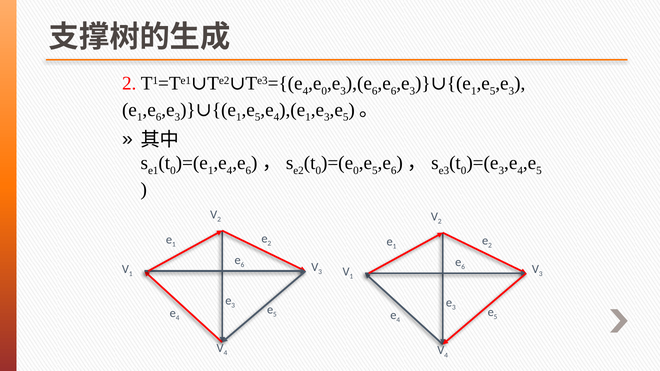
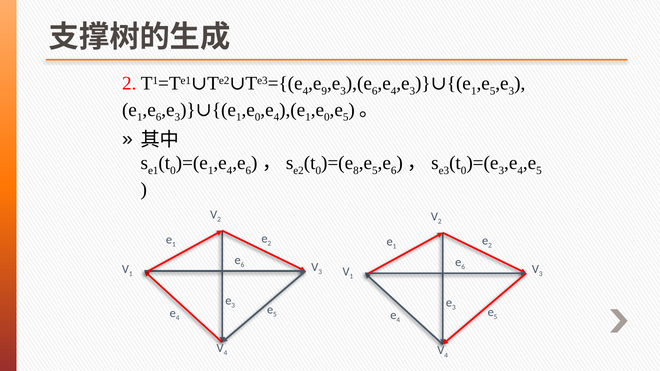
0: 0 -> 9 (324, 91)
6: 6 -> 4 (394, 91)
5: 5 -> 0 (258, 117)
3: 3 -> 0 (327, 117)
0: 0 -> 8 (356, 171)
